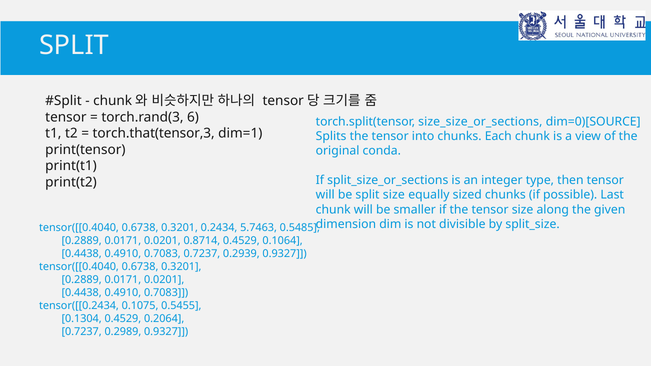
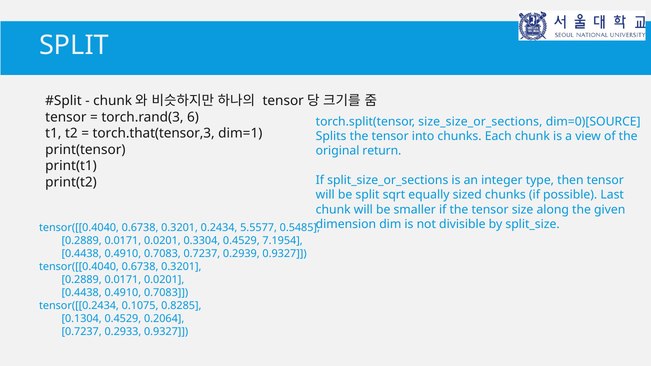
conda: conda -> return (382, 151)
split size: size -> sqrt (394, 195)
5.7463: 5.7463 -> 5.5577 (259, 228)
0.8714: 0.8714 -> 0.3304 (202, 241)
0.1064: 0.1064 -> 7.1954 (283, 241)
0.5455: 0.5455 -> 0.8285 (181, 306)
0.2989: 0.2989 -> 0.2933 (123, 332)
